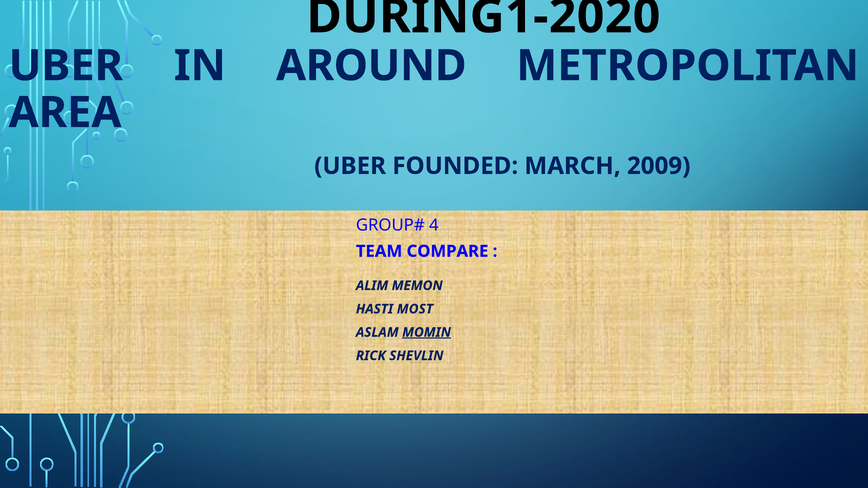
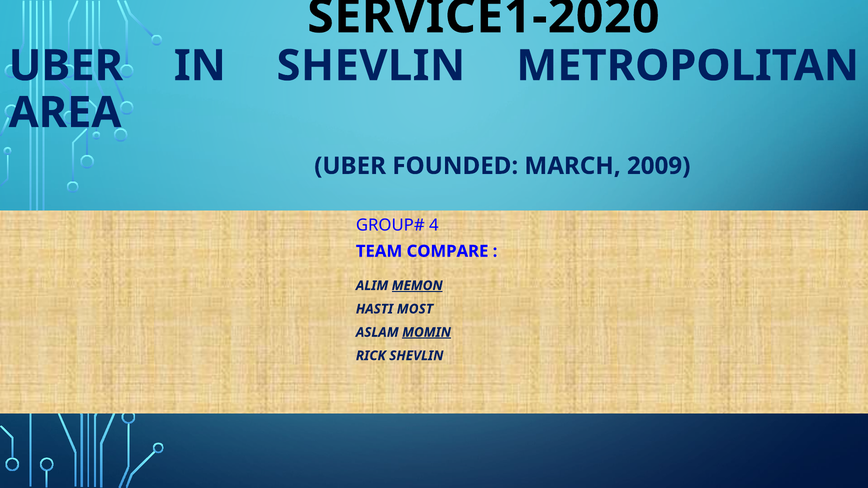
DURING1-2020: DURING1-2020 -> SERVICE1-2020 (483, 16)
IN AROUND: AROUND -> SHEVLIN (371, 66)
MEMON underline: none -> present (417, 286)
